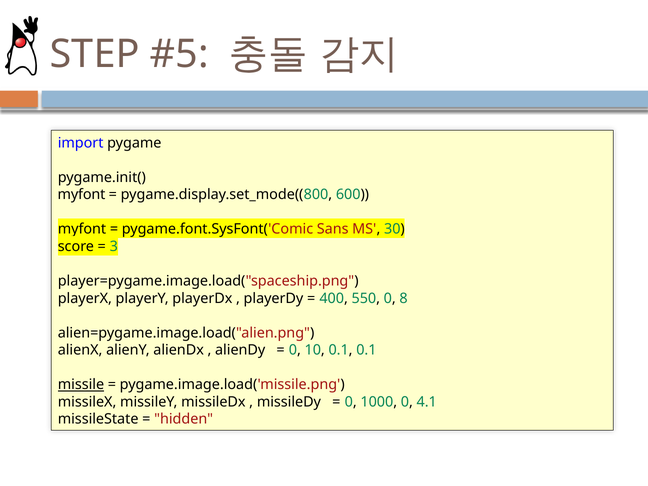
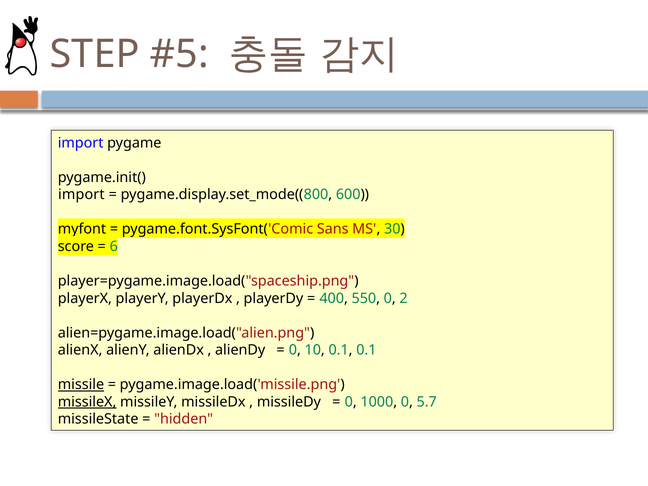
myfont: myfont -> import (81, 195)
3: 3 -> 6 (114, 246)
8: 8 -> 2 (404, 298)
missileX underline: none -> present (87, 402)
4.1: 4.1 -> 5.7 (427, 402)
